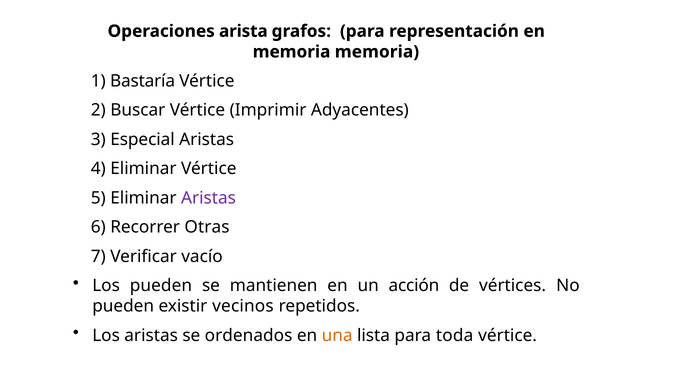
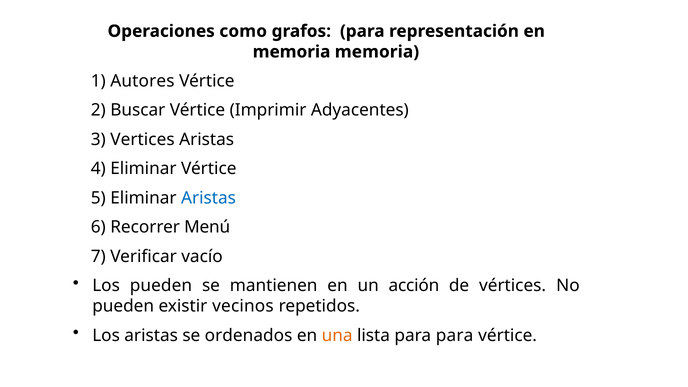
arista: arista -> como (243, 31)
Bastaría: Bastaría -> Autores (142, 81)
Especial: Especial -> Vertices (142, 140)
Aristas colour: purple -> blue (208, 198)
Otras: Otras -> Menú (207, 227)
para toda: toda -> para (455, 336)
